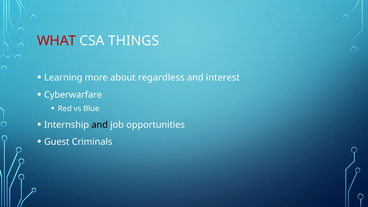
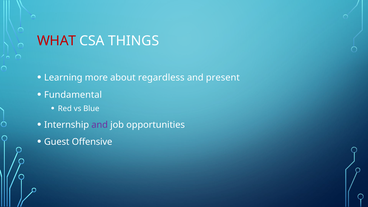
interest: interest -> present (223, 78)
Cyberwarfare: Cyberwarfare -> Fundamental (73, 95)
and colour: black -> purple (100, 125)
Criminals: Criminals -> Offensive (92, 142)
